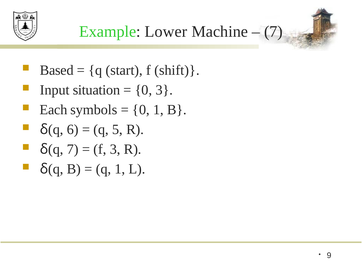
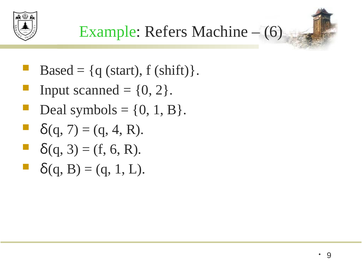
Lower: Lower -> Refers (166, 32)
7: 7 -> 6 (273, 32)
situation: situation -> scanned (96, 90)
0 3: 3 -> 2 (164, 90)
Each: Each -> Deal (53, 109)
6: 6 -> 7 (73, 129)
5: 5 -> 4 (117, 129)
q 7: 7 -> 3 (73, 149)
f 3: 3 -> 6 (115, 149)
